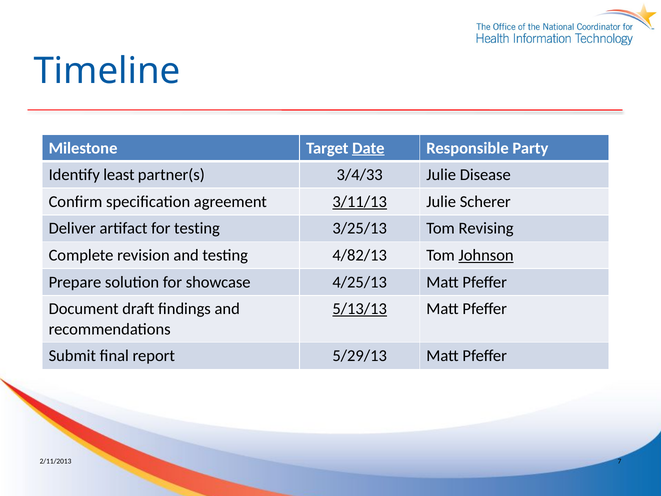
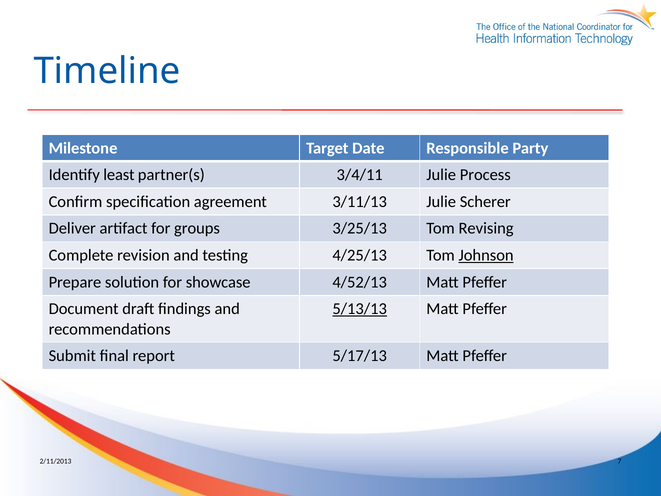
Date underline: present -> none (368, 148)
3/4/33: 3/4/33 -> 3/4/11 (360, 175)
Disease: Disease -> Process (485, 175)
3/11/13 underline: present -> none (360, 202)
for testing: testing -> groups (197, 228)
4/82/13: 4/82/13 -> 4/25/13 (360, 255)
4/25/13: 4/25/13 -> 4/52/13 (360, 282)
5/29/13: 5/29/13 -> 5/17/13 (360, 356)
